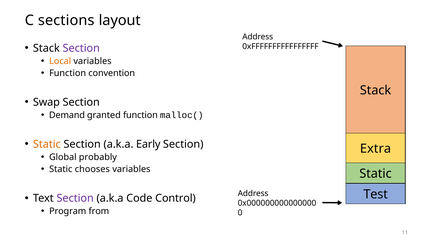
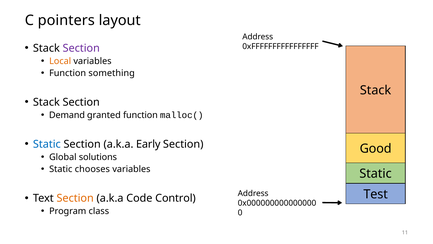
sections: sections -> pointers (66, 20)
convention: convention -> something (112, 73)
Swap: Swap -> Stack (46, 102)
Static colour: orange -> blue (47, 144)
Extra: Extra -> Good (376, 148)
probably: probably -> solutions (98, 157)
Section colour: purple -> orange (75, 198)
from: from -> class (99, 211)
